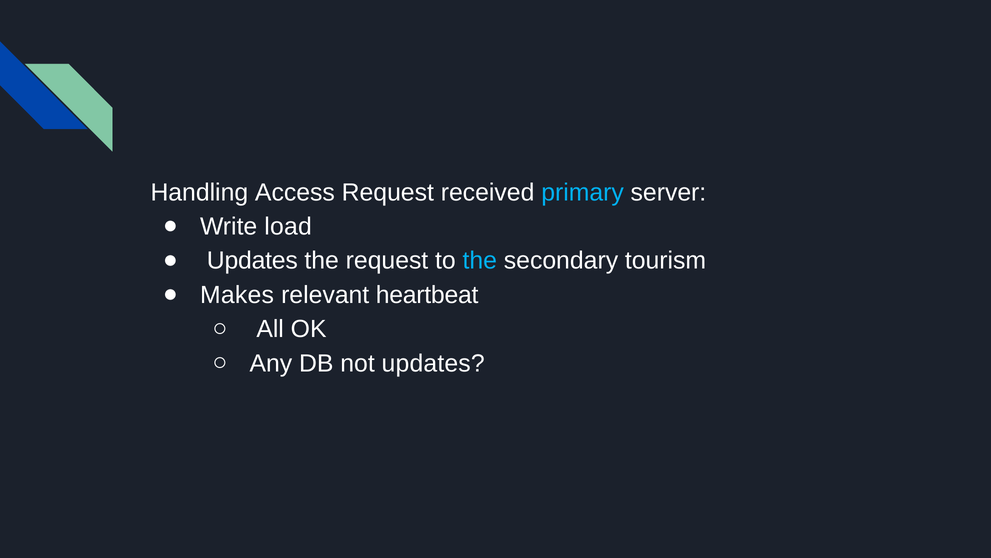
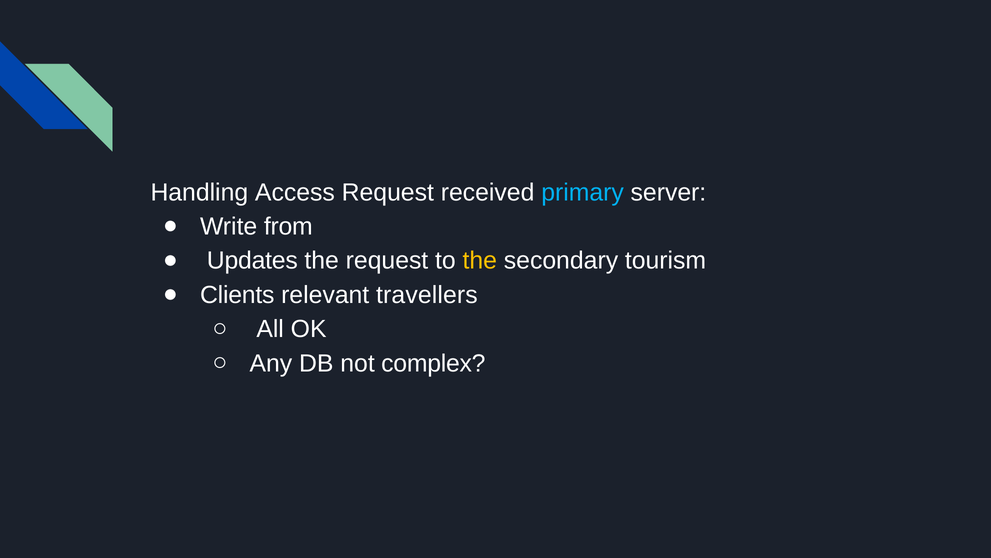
load: load -> from (288, 226)
the colour: light blue -> yellow (480, 260)
Makes: Makes -> Clients (237, 295)
heartbeat: heartbeat -> travellers (427, 295)
not updates: updates -> complex (433, 363)
